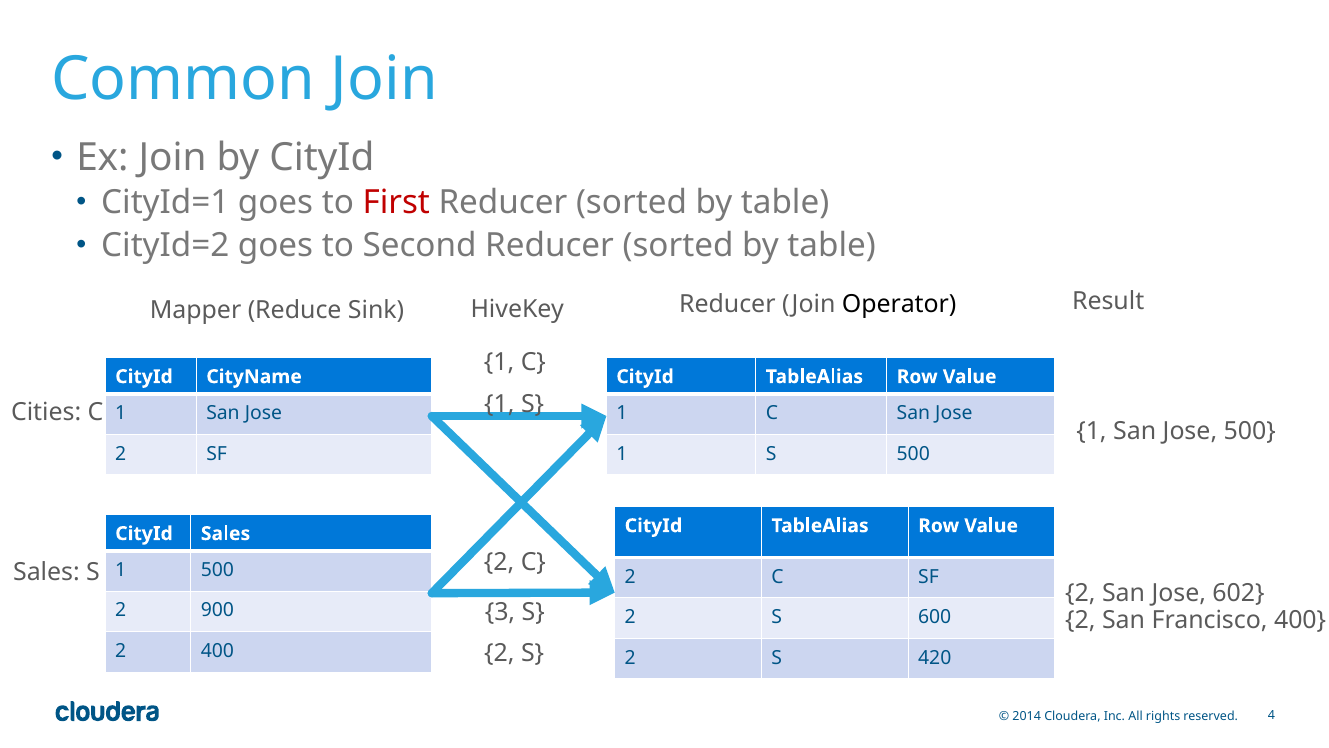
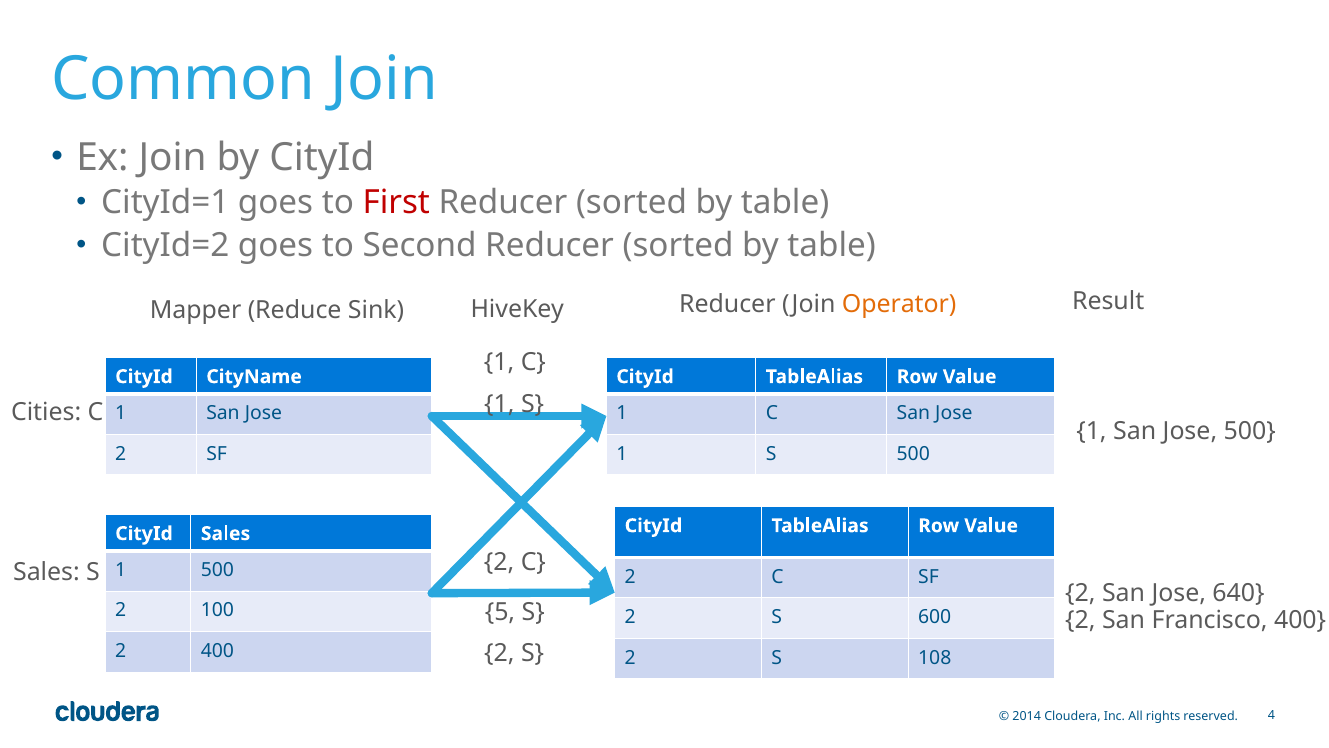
Operator colour: black -> orange (899, 304)
602: 602 -> 640 (1239, 593)
900: 900 -> 100 (217, 610)
3: 3 -> 5 (500, 612)
420: 420 -> 108 (935, 657)
